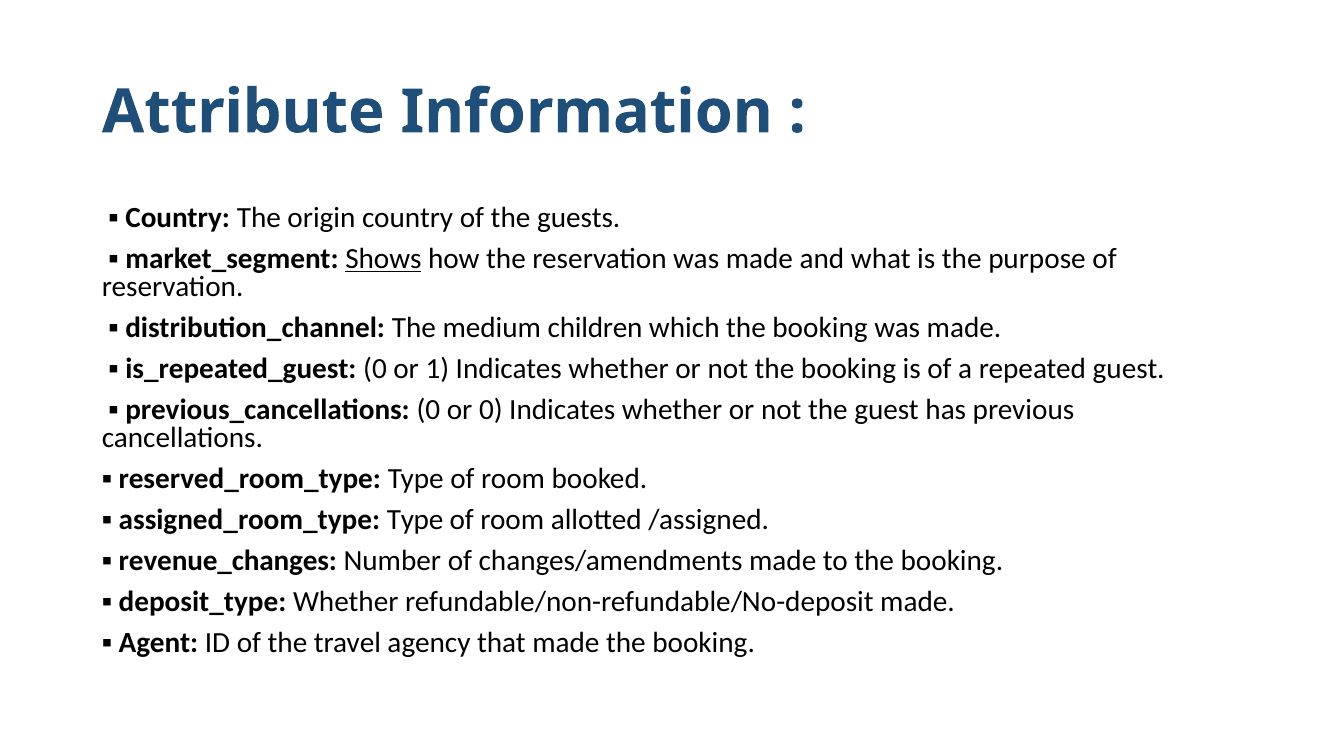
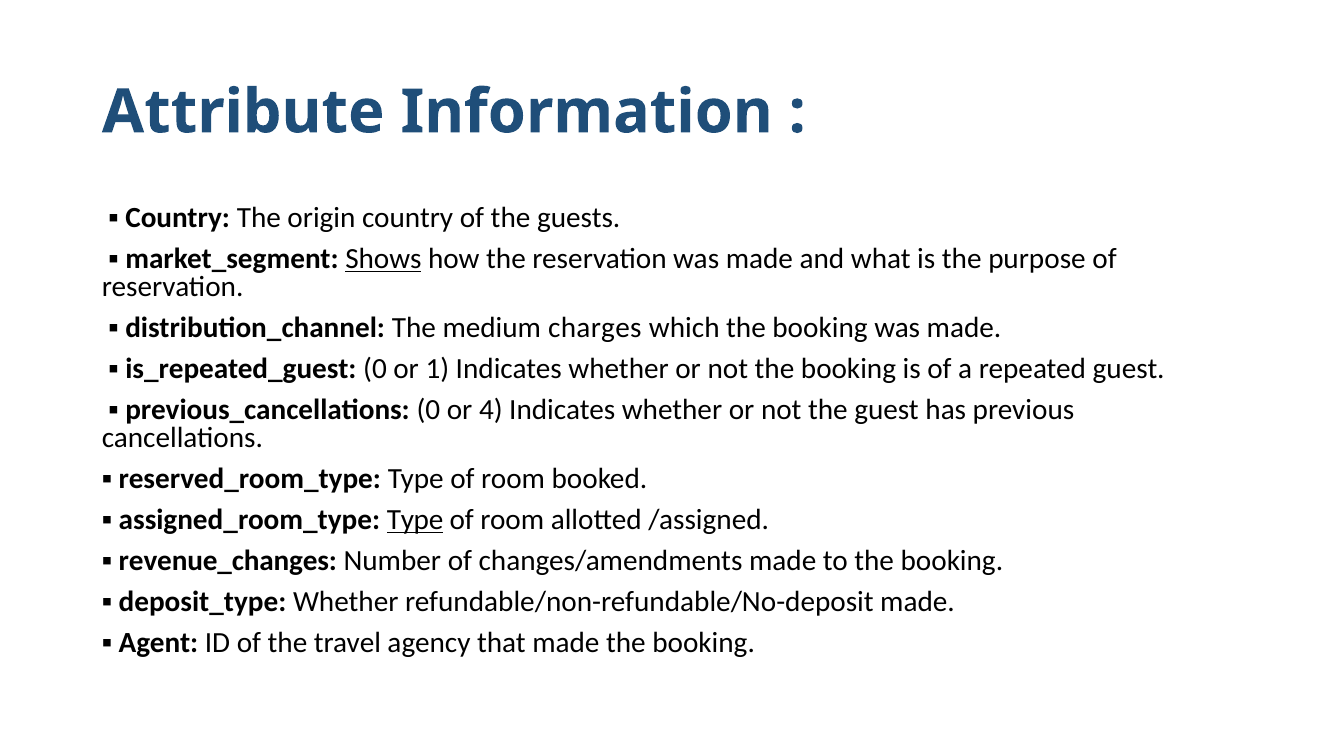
children: children -> charges (595, 328)
or 0: 0 -> 4 (491, 410)
Type underline: none -> present (415, 520)
